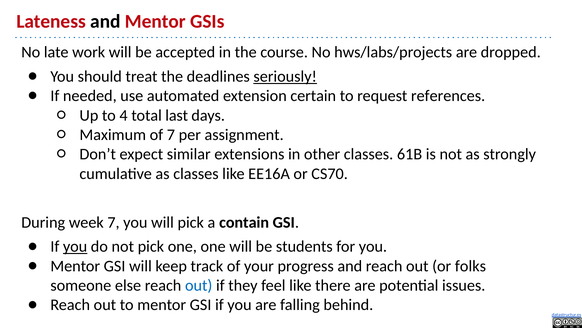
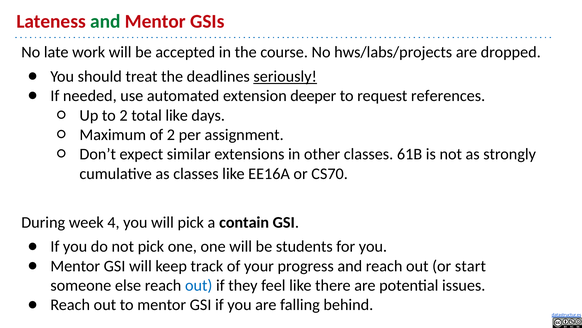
and colour: black -> green (105, 21)
certain: certain -> deeper (313, 96)
to 4: 4 -> 2 (124, 115)
total last: last -> like (177, 115)
of 7: 7 -> 2 (171, 135)
week 7: 7 -> 4 (113, 222)
you underline: present -> none (75, 246)
folks: folks -> start (470, 266)
